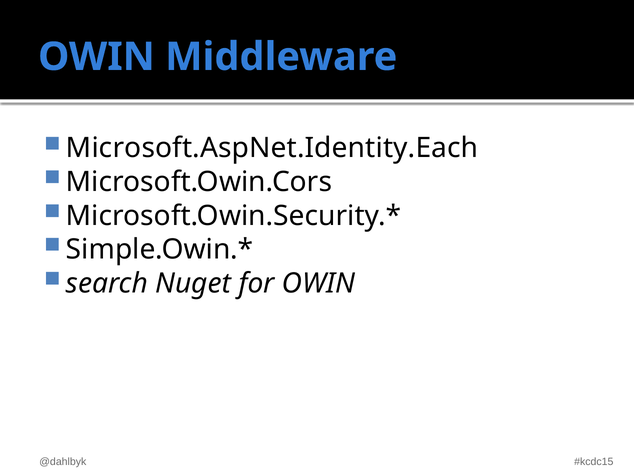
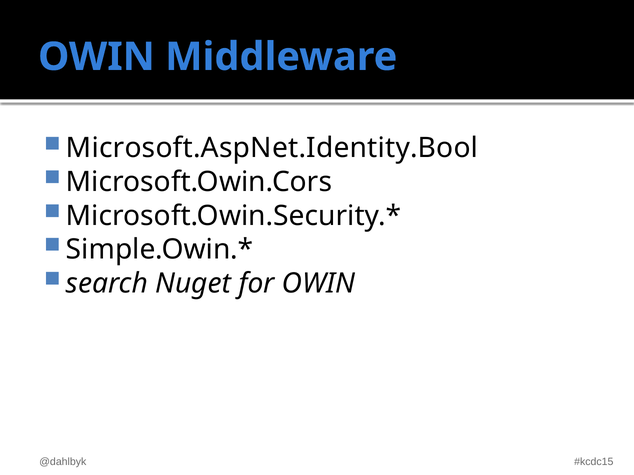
Microsoft.AspNet.Identity.Each: Microsoft.AspNet.Identity.Each -> Microsoft.AspNet.Identity.Bool (272, 148)
